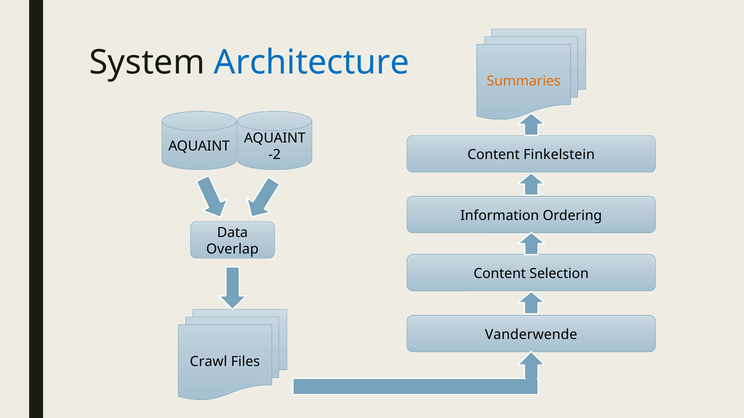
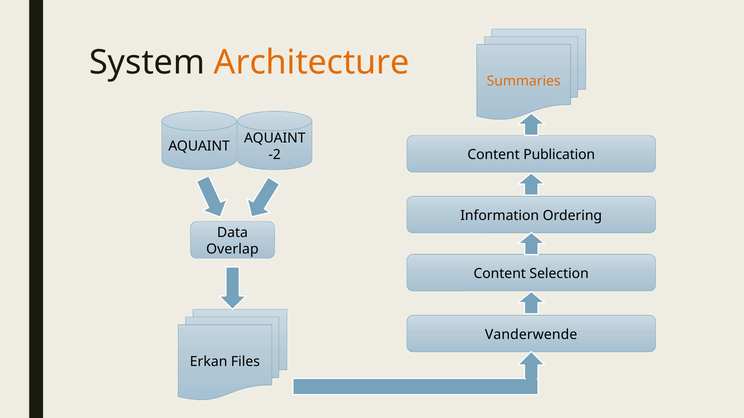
Architecture colour: blue -> orange (312, 63)
Finkelstein: Finkelstein -> Publication (559, 155)
Crawl: Crawl -> Erkan (209, 362)
